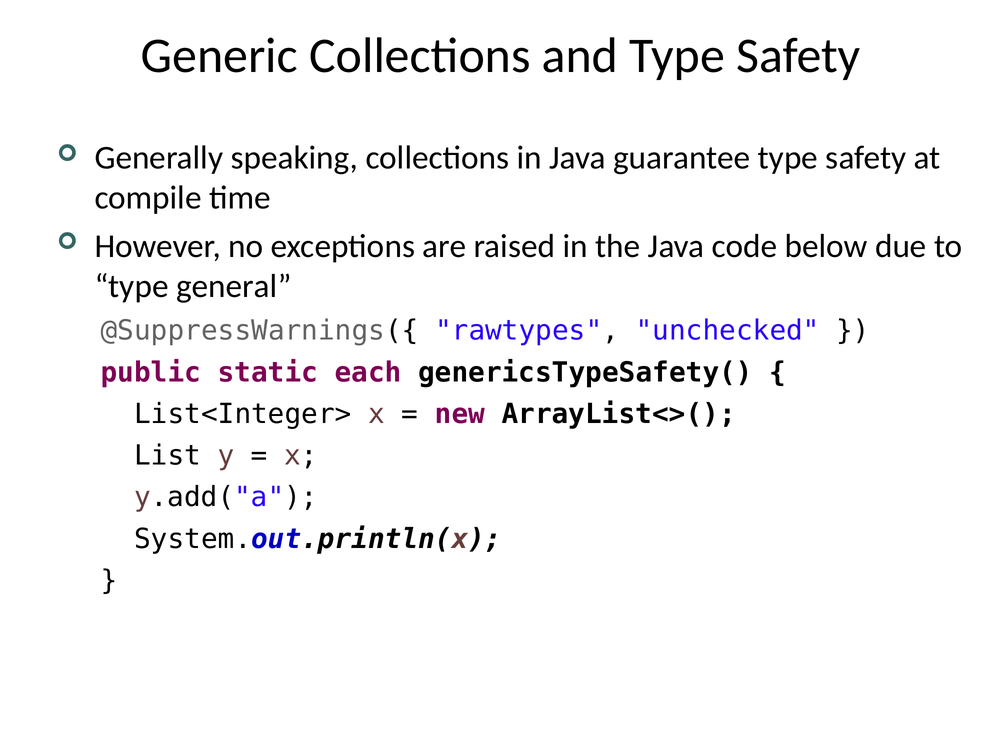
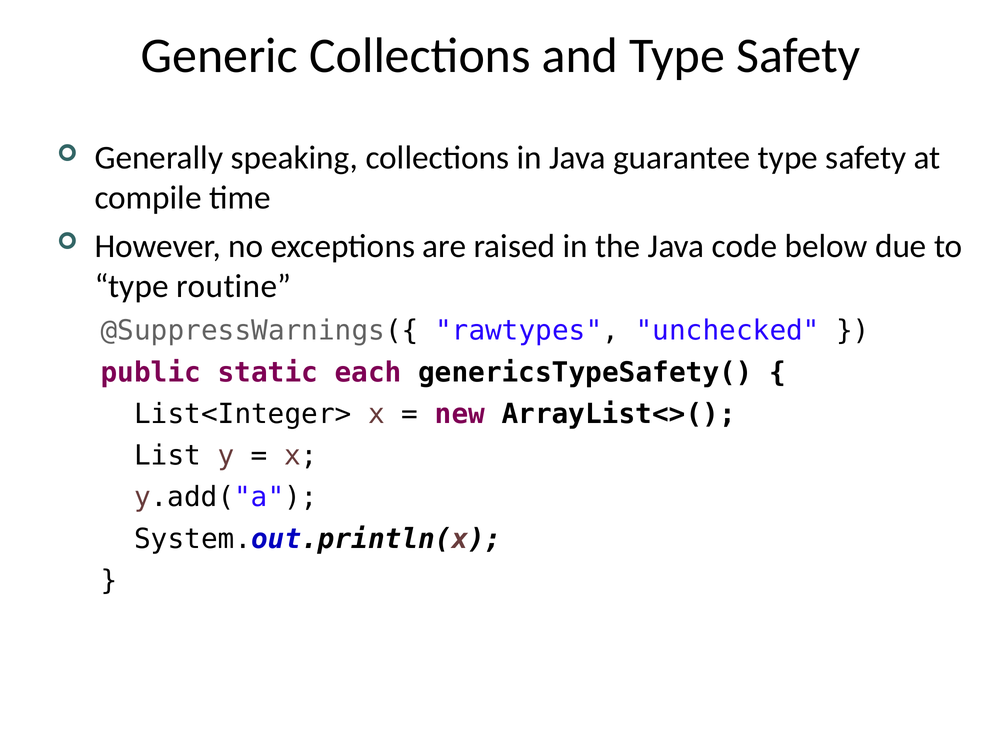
general: general -> routine (234, 286)
